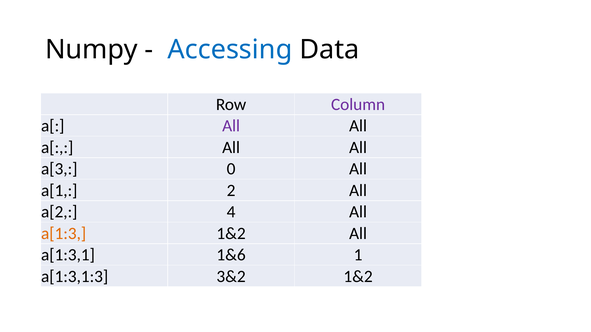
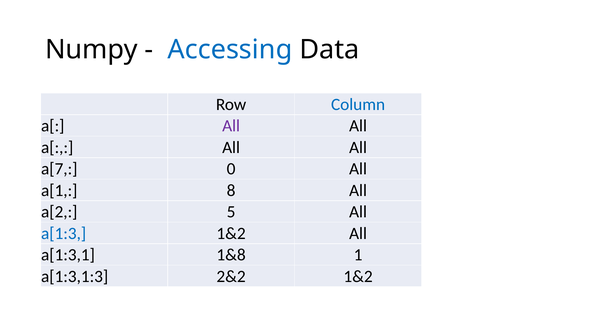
Column colour: purple -> blue (358, 104)
a[3: a[3 -> a[7 (59, 169)
2: 2 -> 8 (231, 191)
4: 4 -> 5 (231, 212)
a[1:3 colour: orange -> blue (64, 234)
1&6: 1&6 -> 1&8 (231, 255)
3&2: 3&2 -> 2&2 (231, 277)
